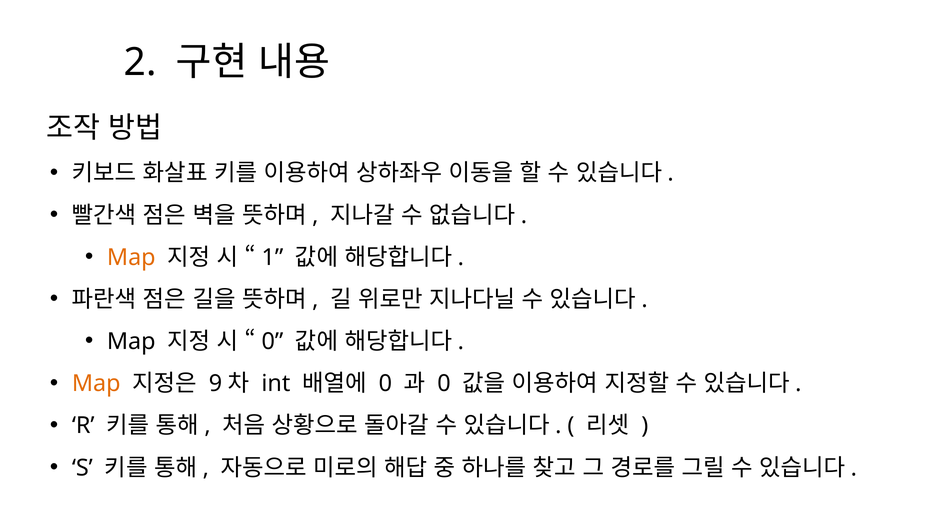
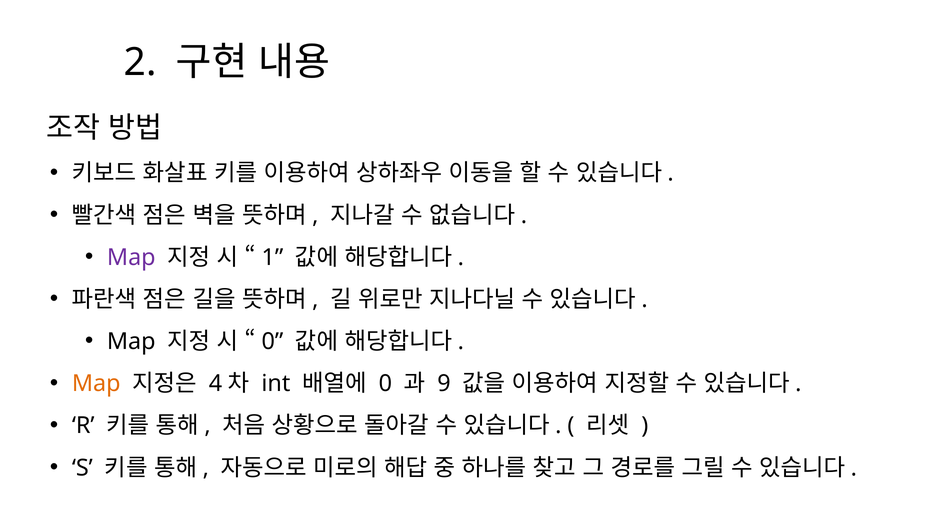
Map colour: orange -> purple (131, 257)
9: 9 -> 4 (216, 384)
0: 0 -> 9 (444, 384)
